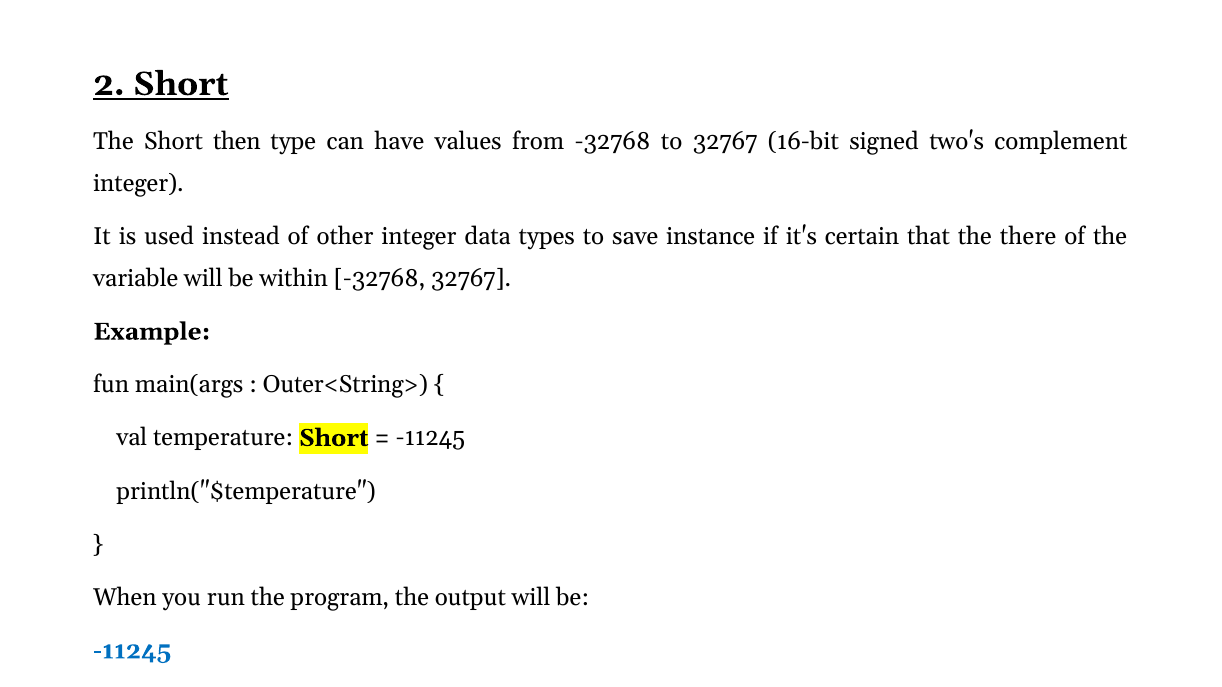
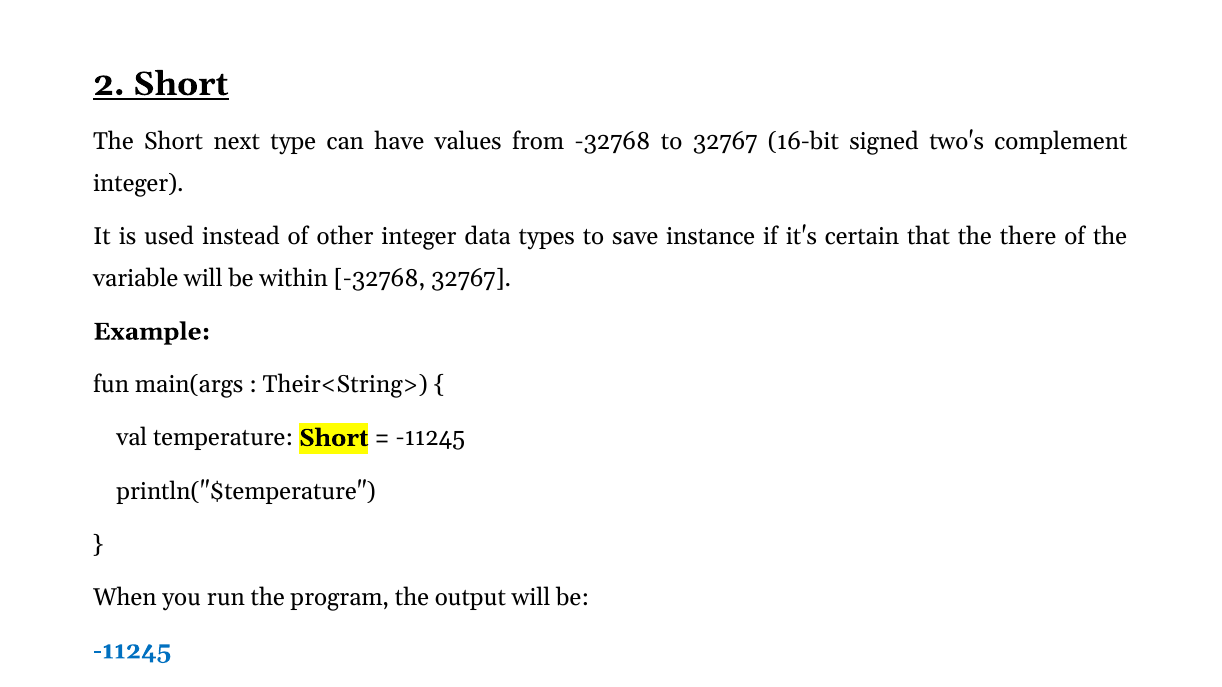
then: then -> next (237, 142)
Outer<String>: Outer<String> -> Their<String> (345, 385)
